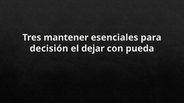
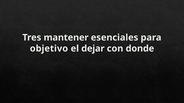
decisión: decisión -> objetivo (49, 49)
pueda: pueda -> donde (140, 49)
